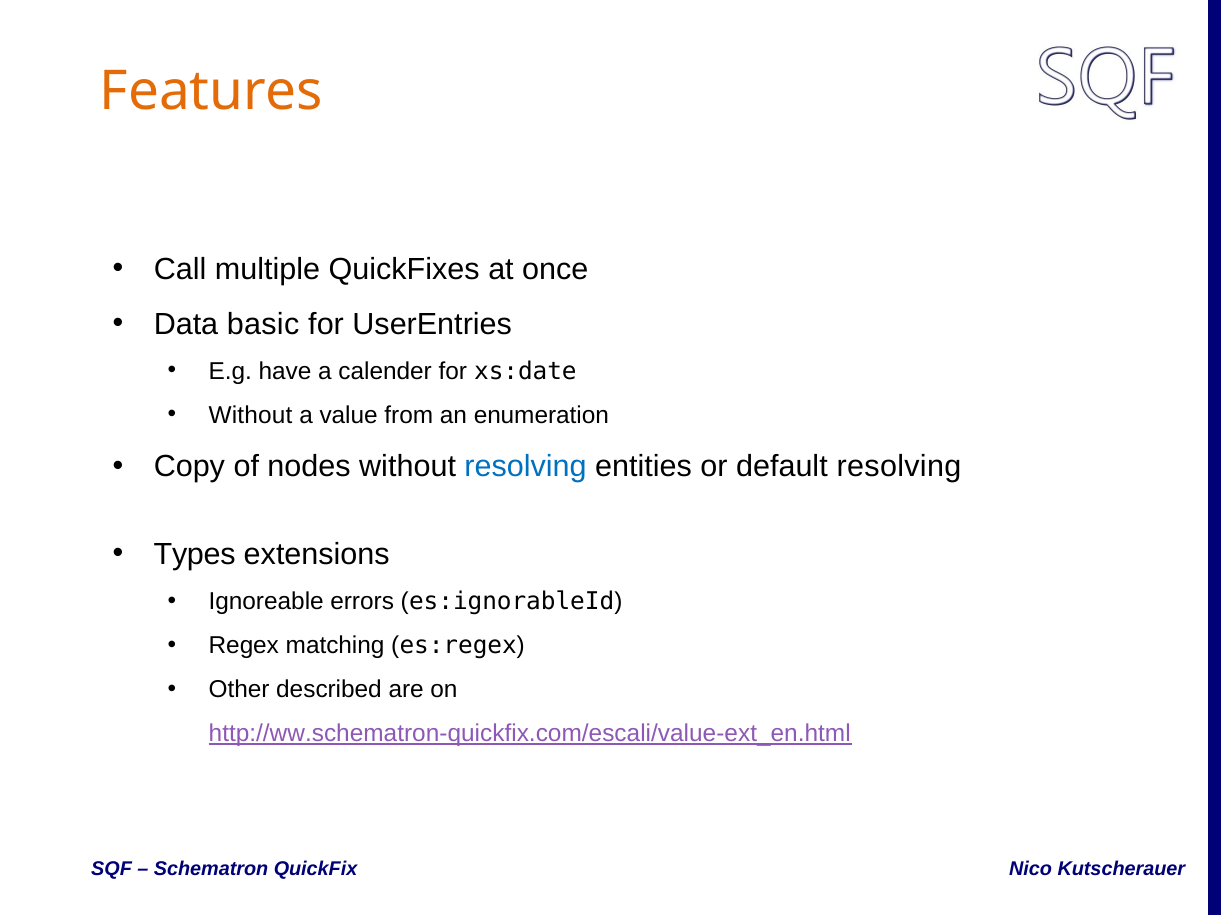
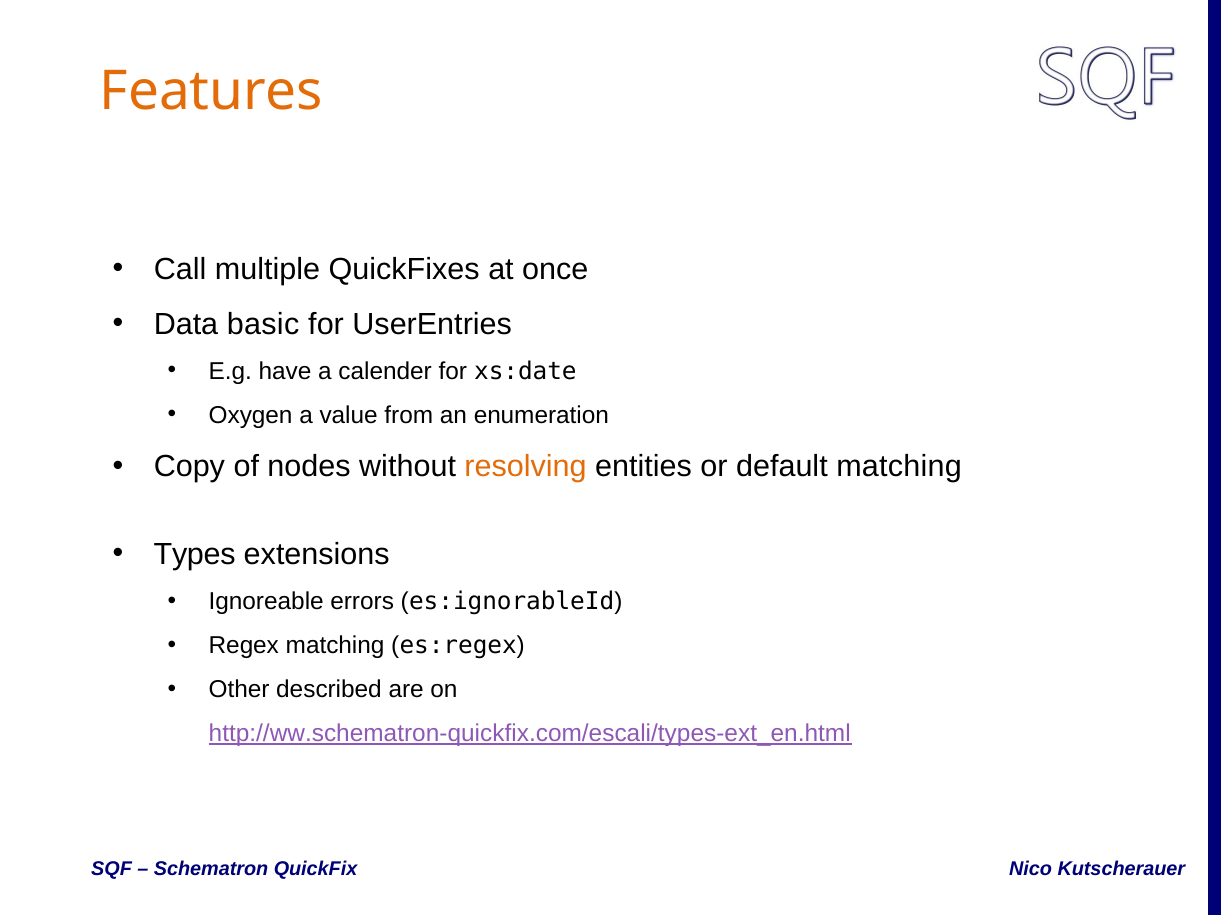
Without: Without -> Oxygen (251, 415)
resolving colour: blue -> orange (526, 467)
default resolving: resolving -> matching (899, 467)
http://ww.schematron-quickfix.com/escali/value-ext_en.html: http://ww.schematron-quickfix.com/escali/value-ext_en.html -> http://ww.schematron-quickfix.com/escali/types-ext_en.html (530, 734)
